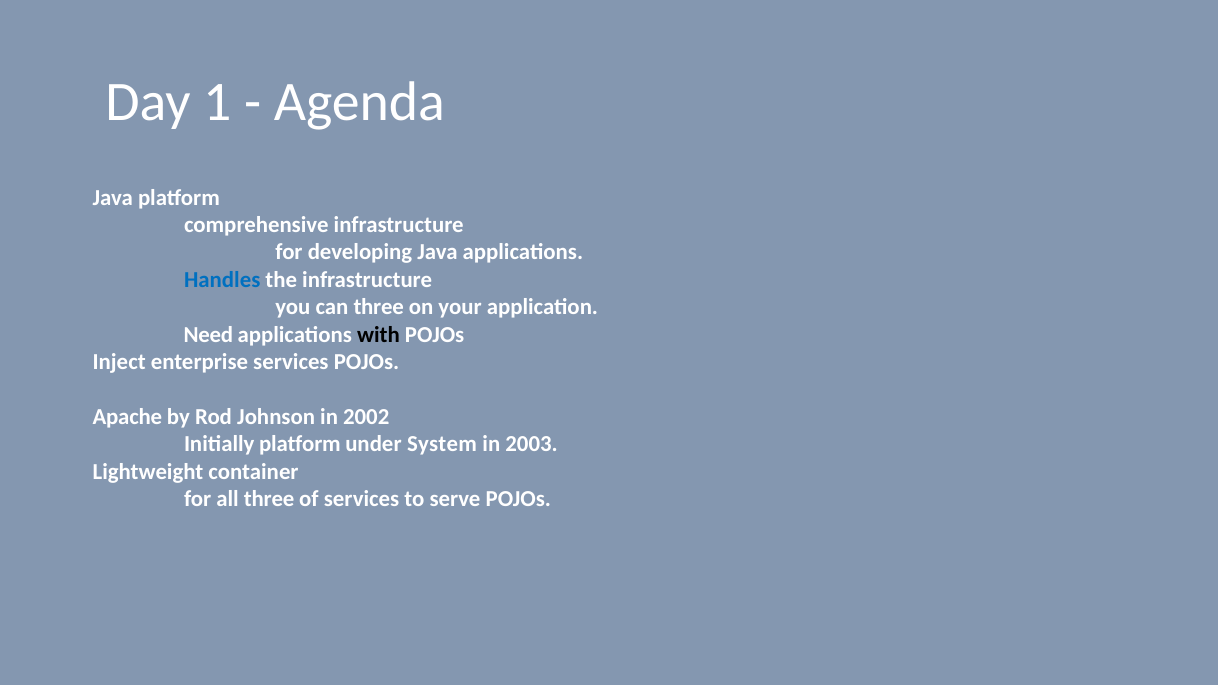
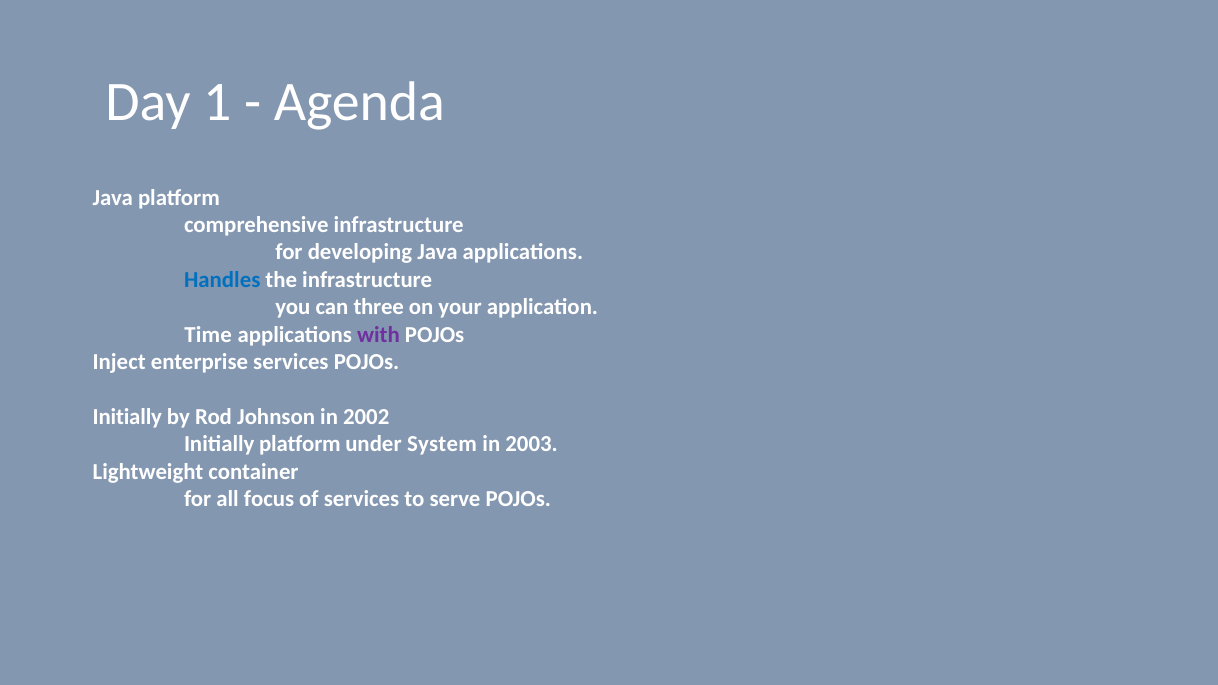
Need: Need -> Time (208, 335)
with colour: black -> purple (378, 335)
Apache: Apache -> Initially (127, 417)
all three: three -> focus (269, 499)
